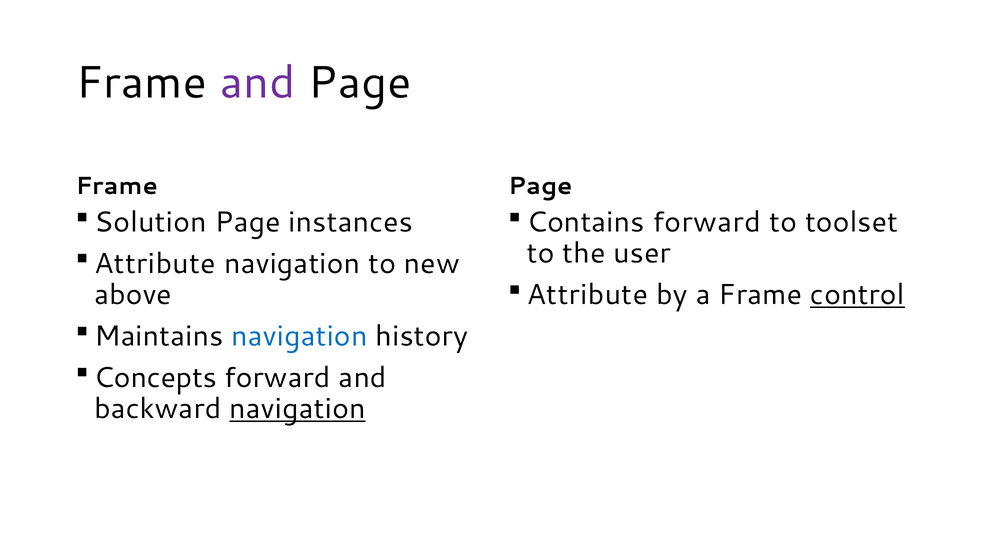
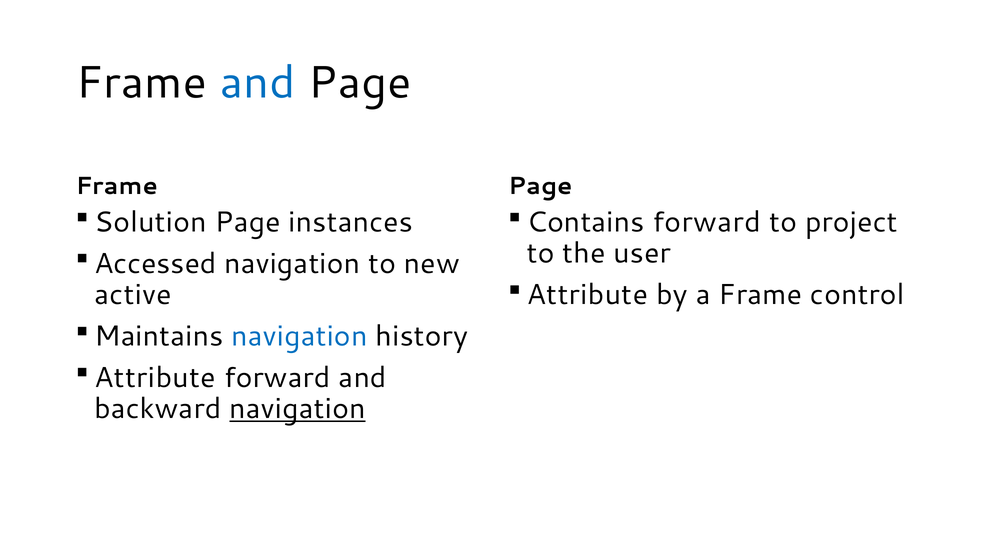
and colour: purple -> blue (258, 83)
toolset: toolset -> project (851, 222)
Attribute: Attribute -> Accessed (155, 264)
control underline: present -> none (857, 295)
above: above -> active (133, 295)
Concepts: Concepts -> Attribute (155, 378)
